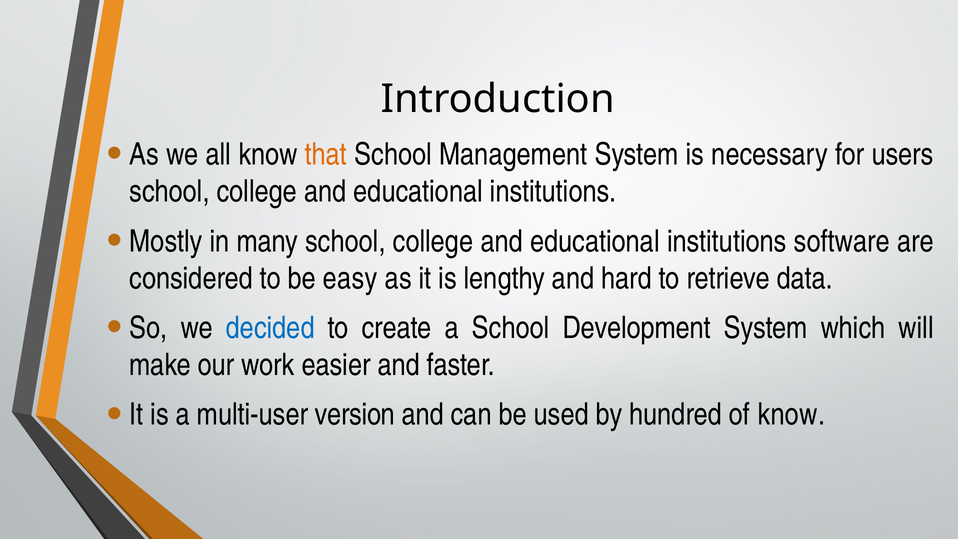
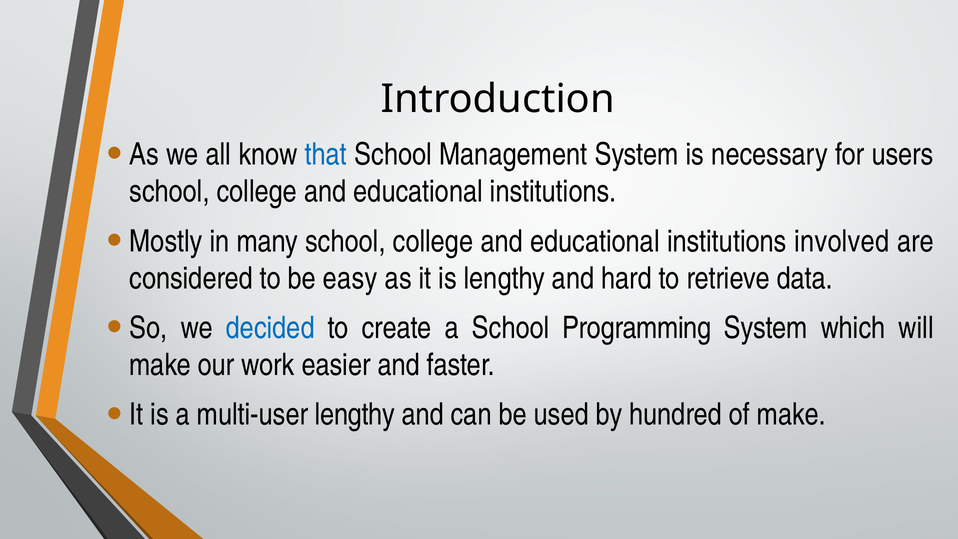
that colour: orange -> blue (326, 155)
software: software -> involved (842, 241)
Development: Development -> Programming (637, 328)
multi-user version: version -> lengthy (355, 415)
of know: know -> make (791, 415)
